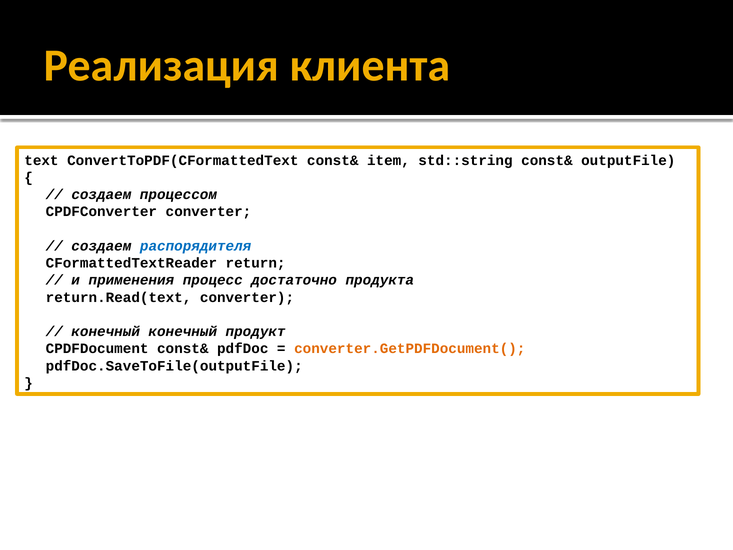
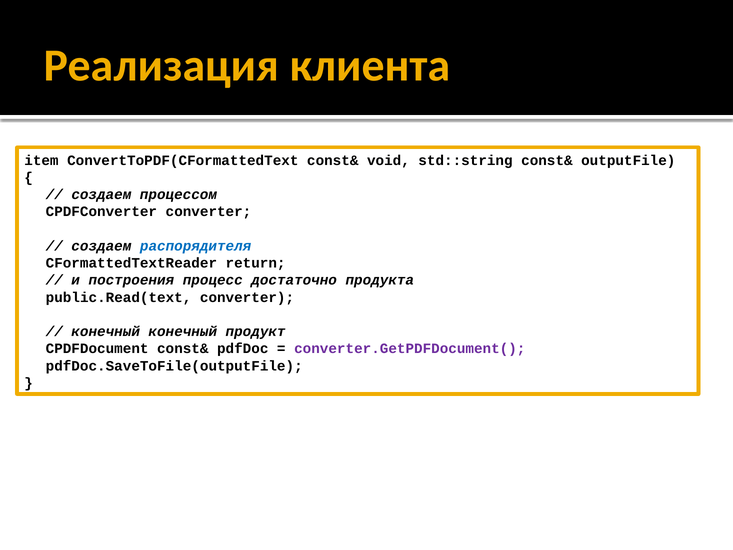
text: text -> item (41, 160)
item: item -> void (388, 160)
применения: применения -> построения (131, 280)
return.Read(text: return.Read(text -> public.Read(text (119, 297)
converter.GetPDFDocument( colour: orange -> purple (410, 349)
